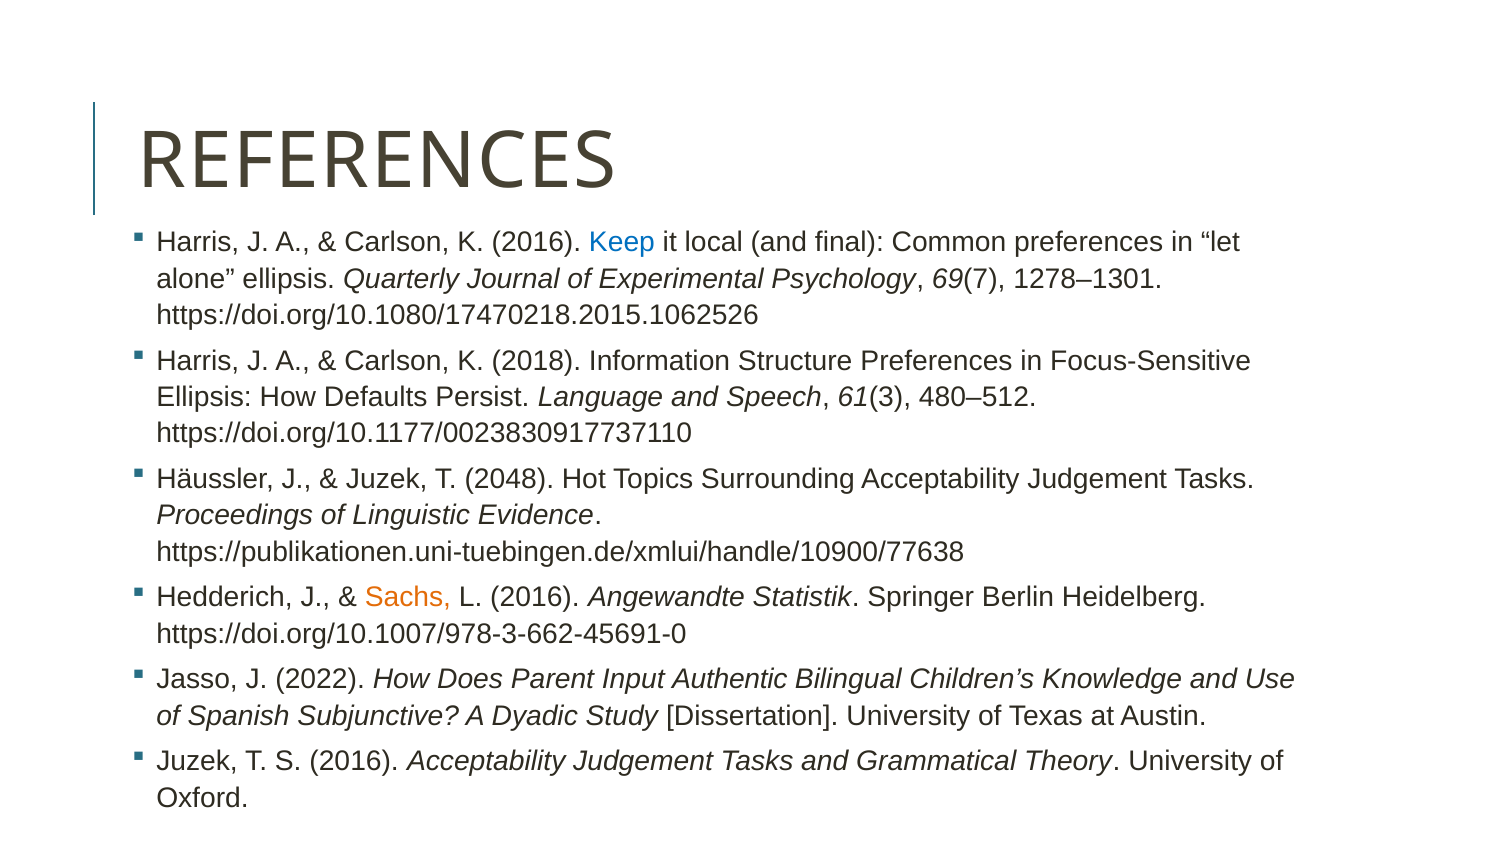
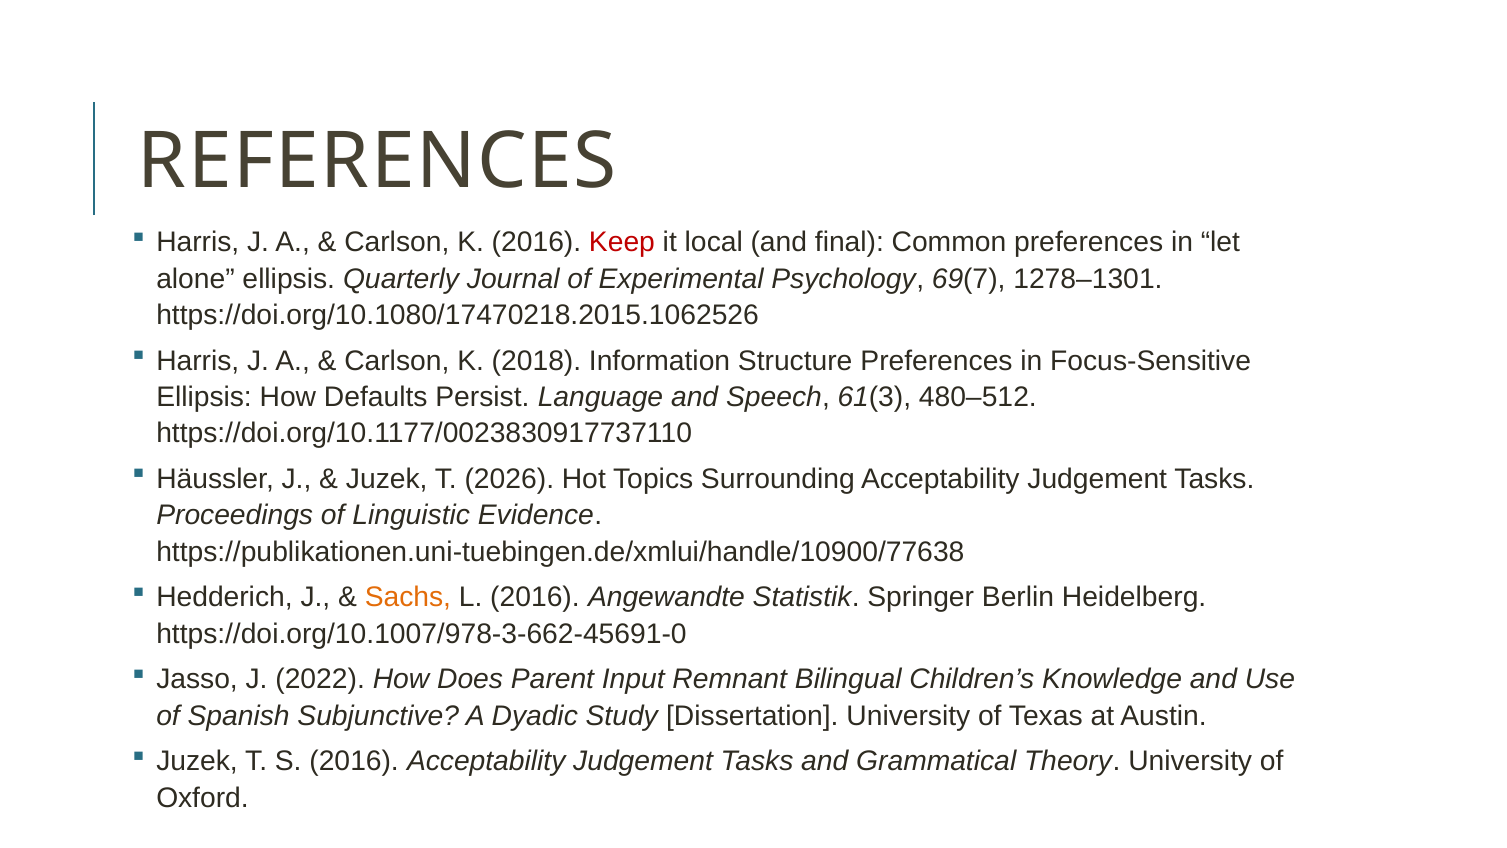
Keep colour: blue -> red (622, 242)
2048: 2048 -> 2026 (509, 479)
Authentic: Authentic -> Remnant (730, 679)
